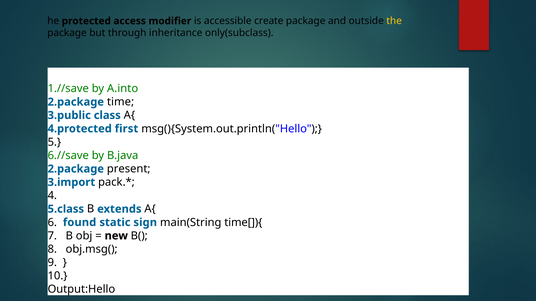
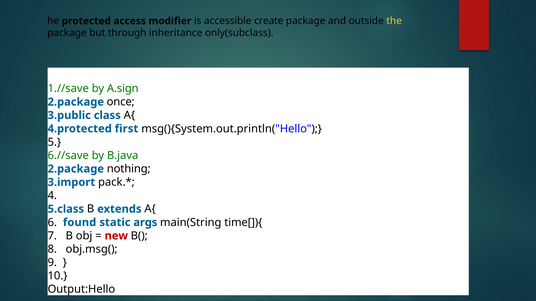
A.into: A.into -> A.sign (123, 89)
time: time -> once (121, 102)
present: present -> nothing (129, 169)
sign: sign -> args (145, 223)
new colour: black -> red (116, 236)
